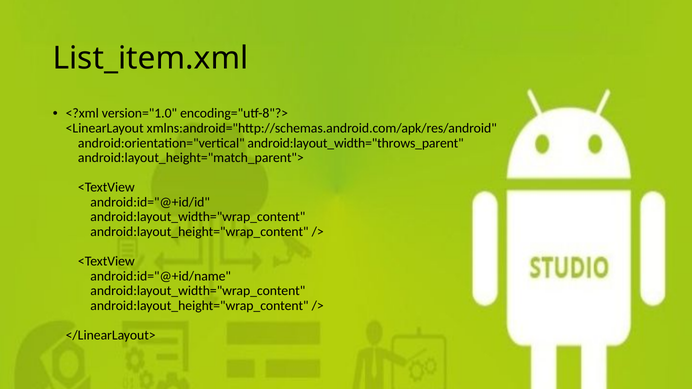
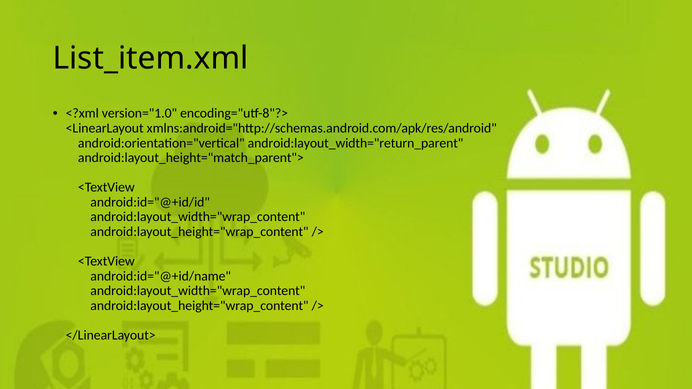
android:layout_width="throws_parent: android:layout_width="throws_parent -> android:layout_width="return_parent (356, 143)
